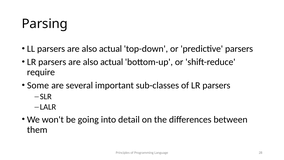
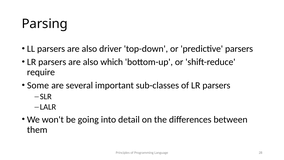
actual: actual -> driver (110, 49)
actual: actual -> which (112, 62)
